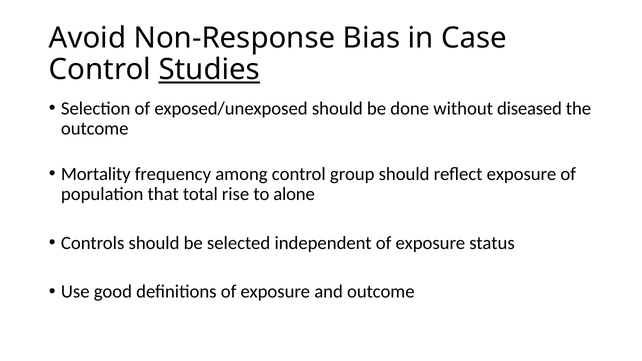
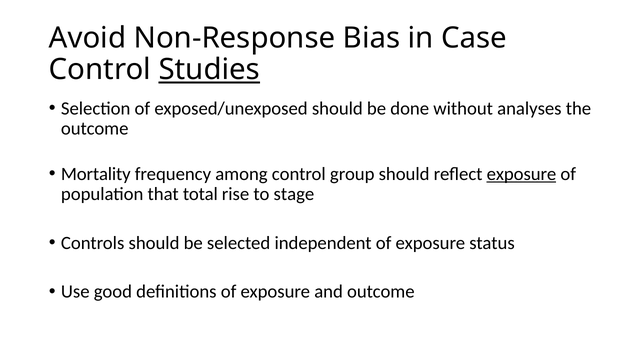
diseased: diseased -> analyses (529, 109)
exposure underline: none -> present (521, 174)
alone: alone -> stage (294, 194)
